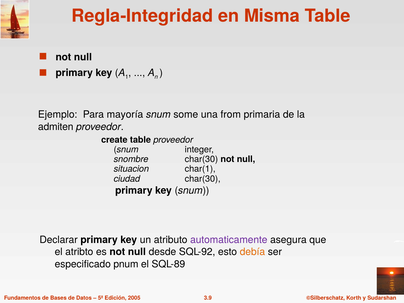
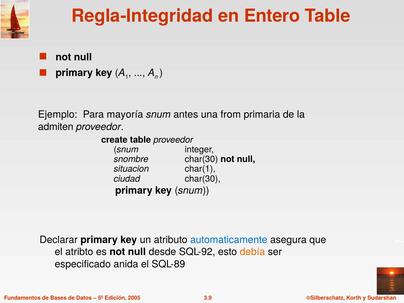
Misma: Misma -> Entero (272, 16)
some: some -> antes (186, 115)
automaticamente colour: purple -> blue (229, 240)
pnum: pnum -> anida (126, 264)
